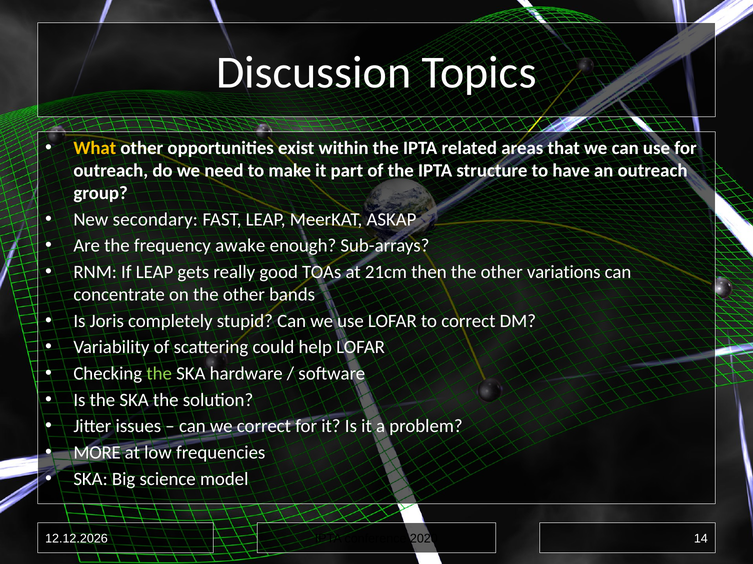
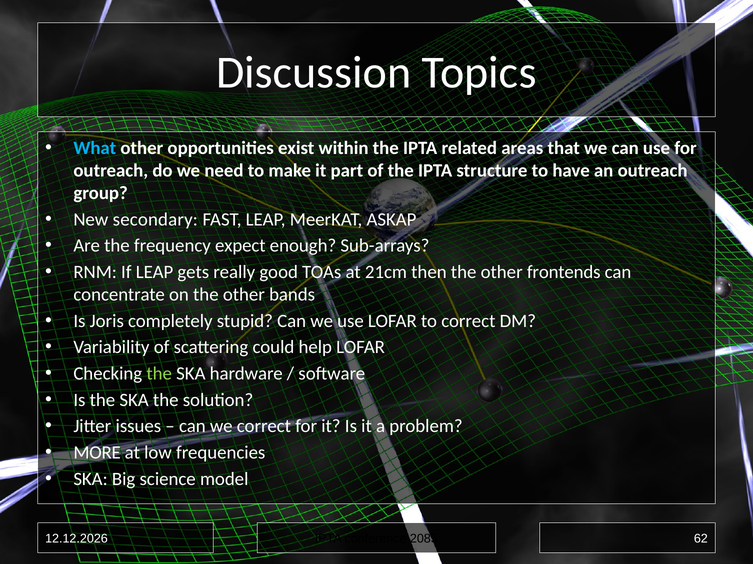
What colour: yellow -> light blue (95, 148)
awake: awake -> expect (240, 246)
variations: variations -> frontends (564, 272)
2020: 2020 -> 2085 (424, 539)
14: 14 -> 62 (701, 539)
